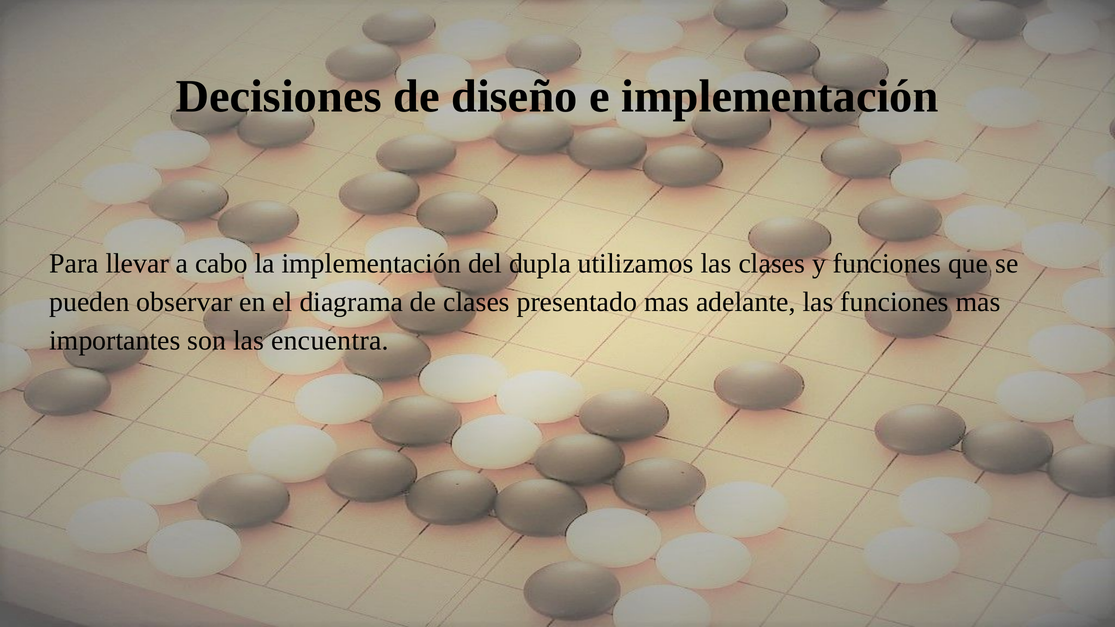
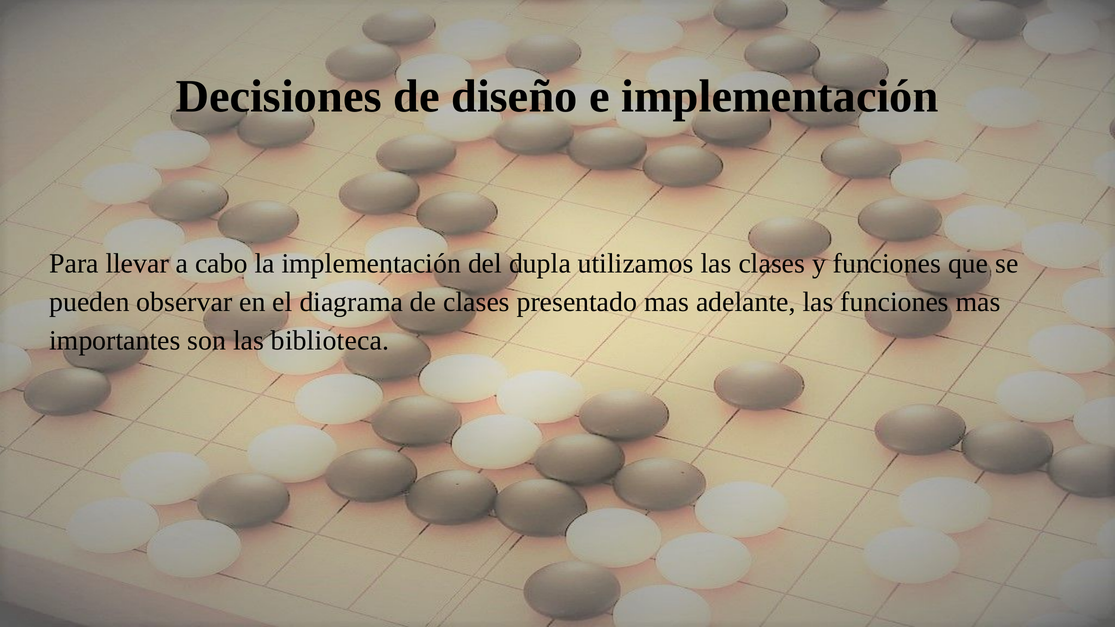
encuentra: encuentra -> biblioteca (330, 341)
